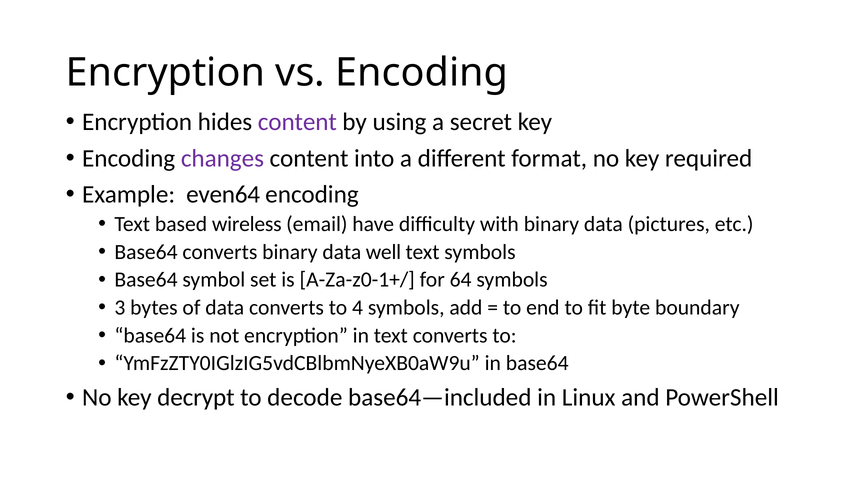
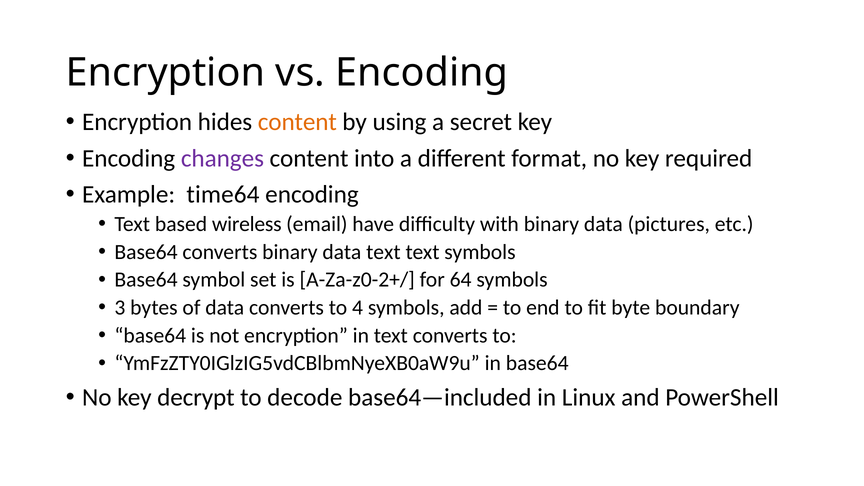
content colour: purple -> orange (297, 122)
even64: even64 -> time64 (223, 194)
data well: well -> text (383, 252)
A-Za-z0-1+/: A-Za-z0-1+/ -> A-Za-z0-2+/ (357, 280)
